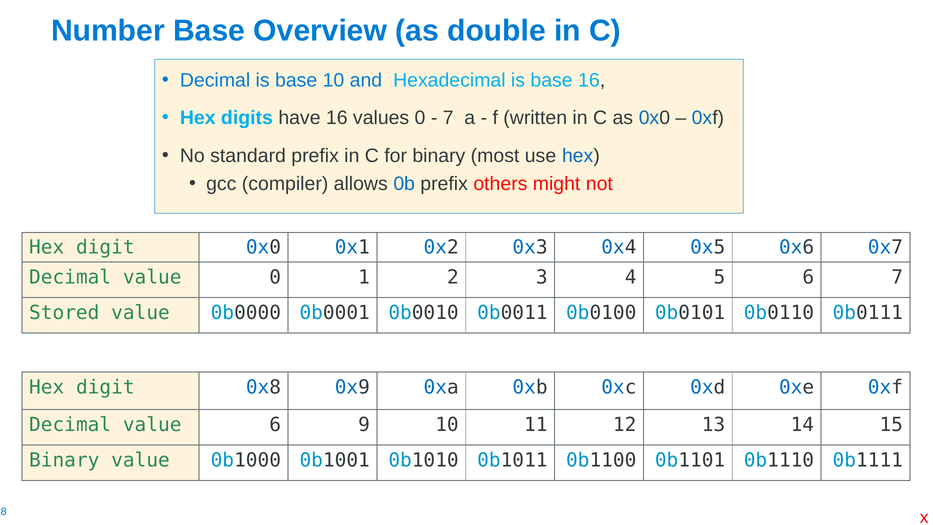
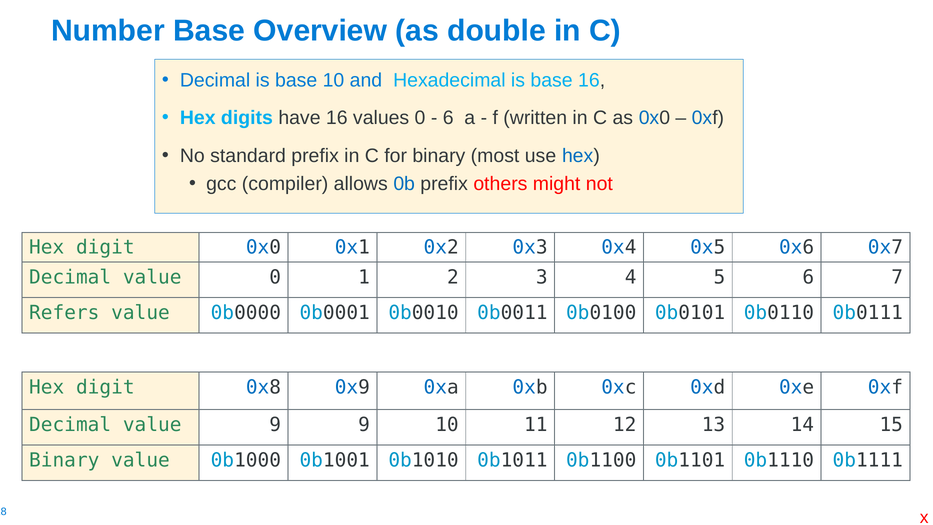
7: 7 -> 6 (448, 118)
Stored: Stored -> Refers (64, 313)
value 6: 6 -> 9 (275, 424)
